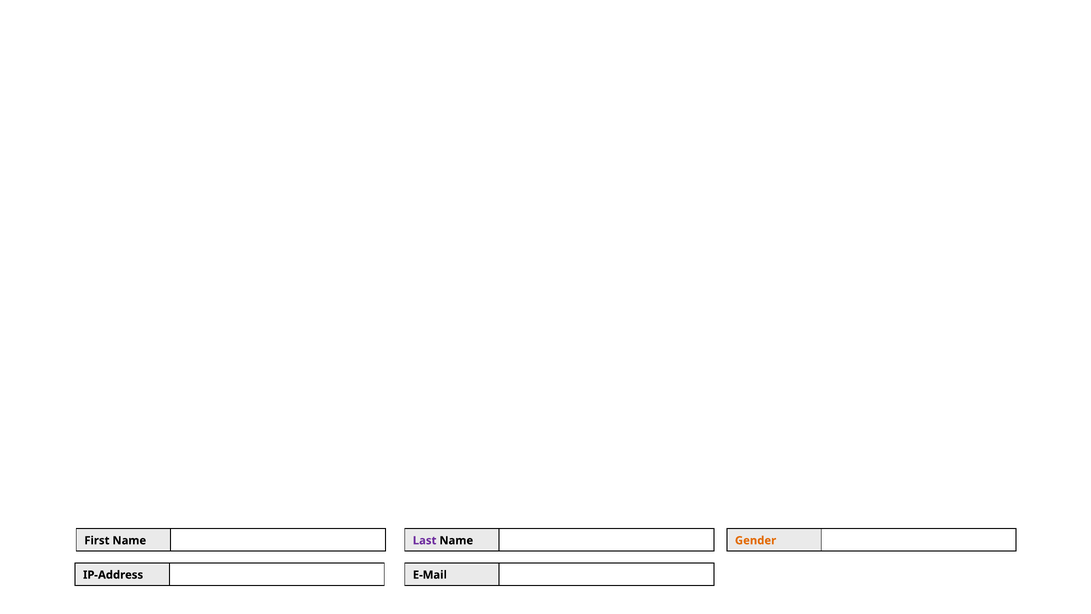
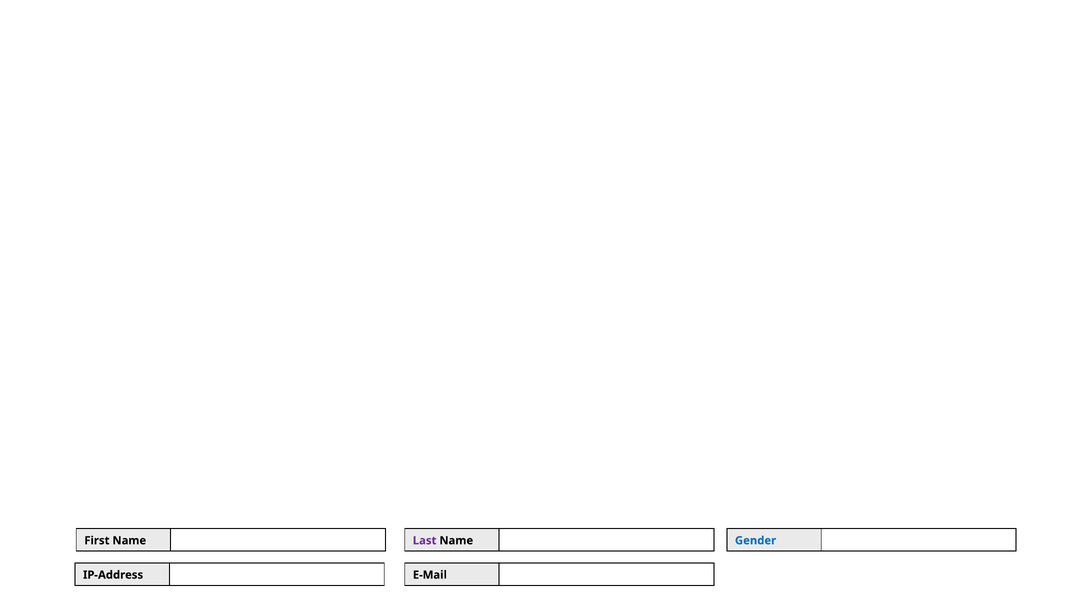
Gender colour: orange -> blue (756, 540)
